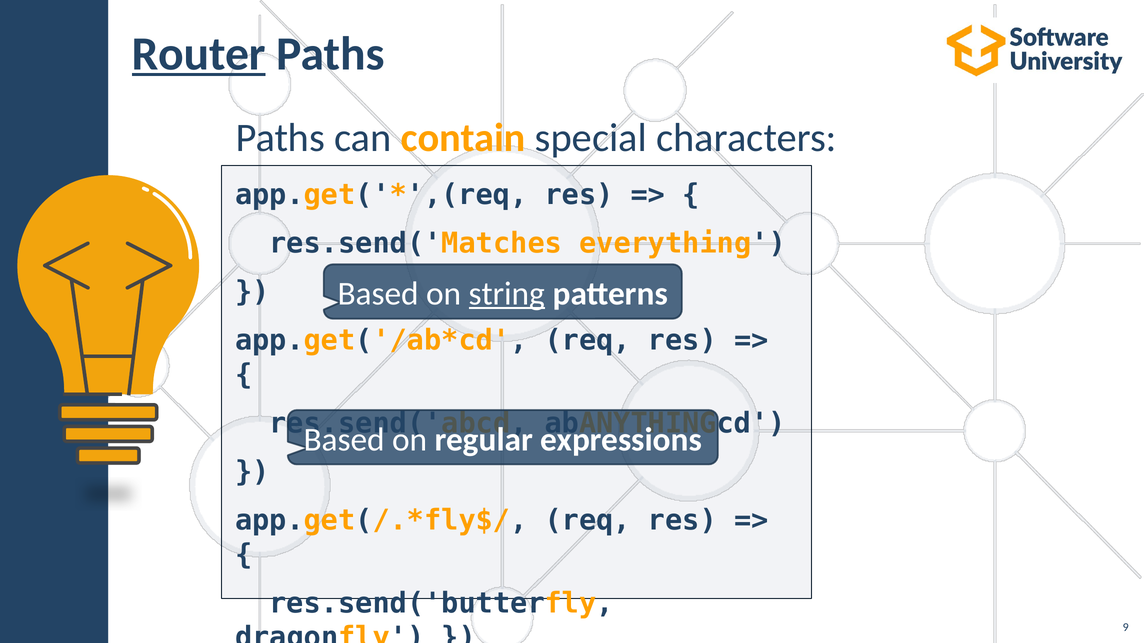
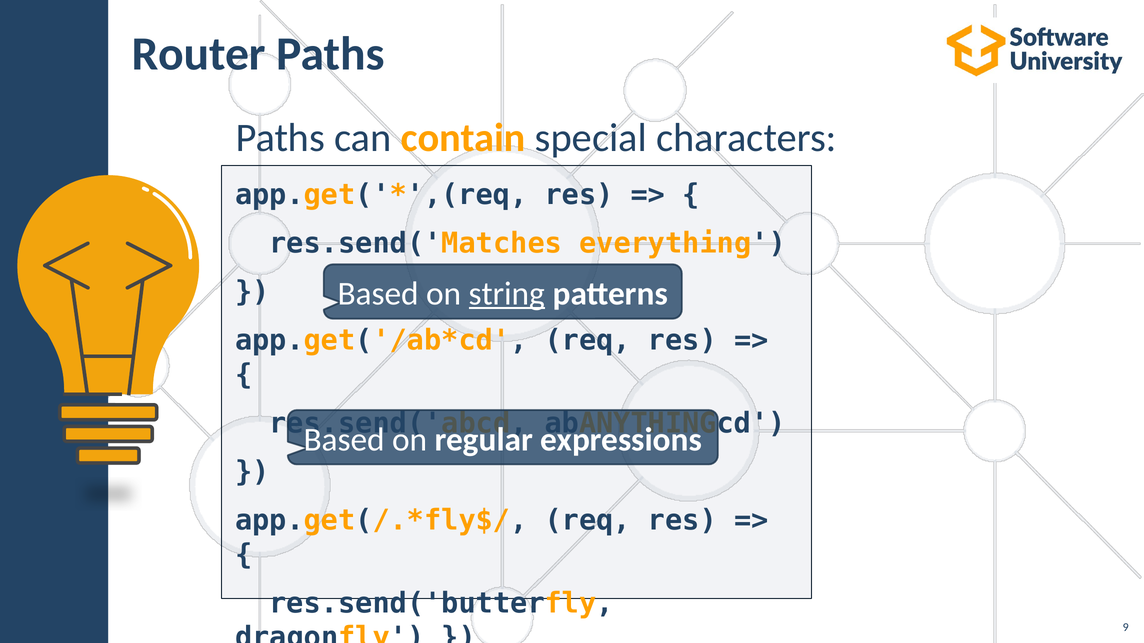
Router underline: present -> none (199, 54)
